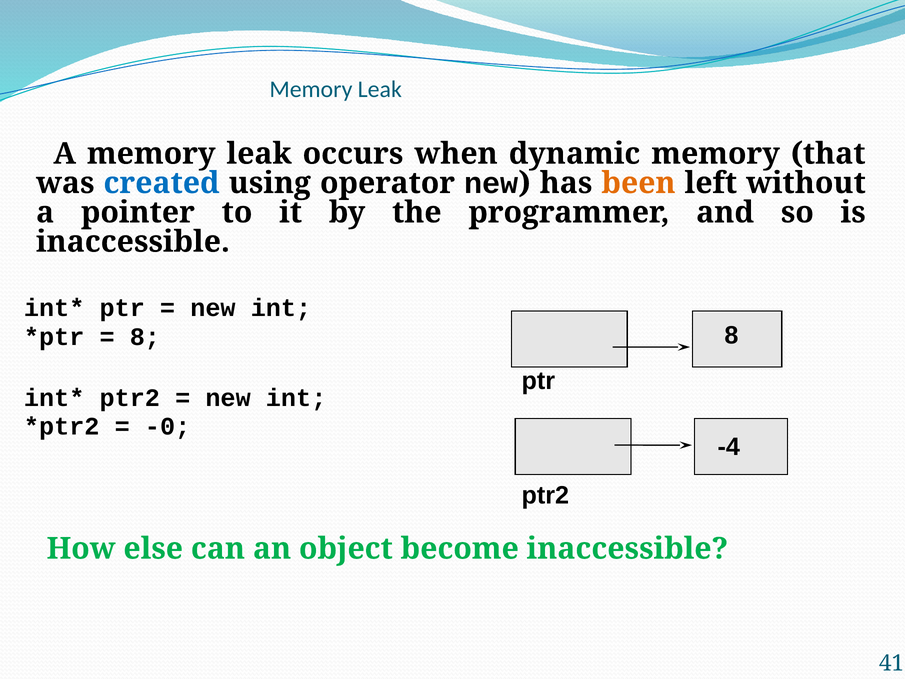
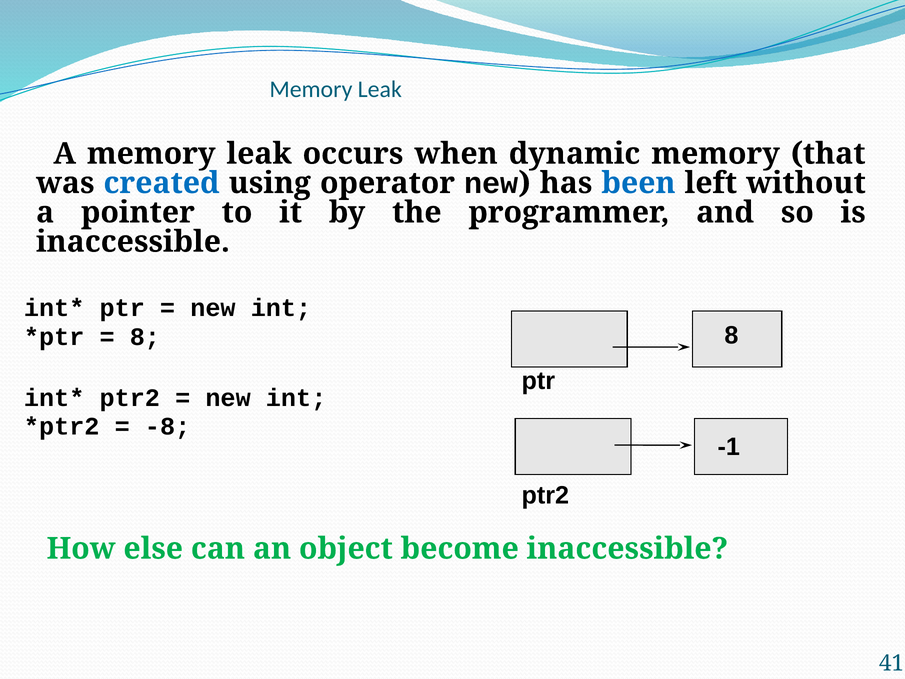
been colour: orange -> blue (638, 183)
-0: -0 -> -8 (168, 426)
-4: -4 -> -1 (729, 447)
